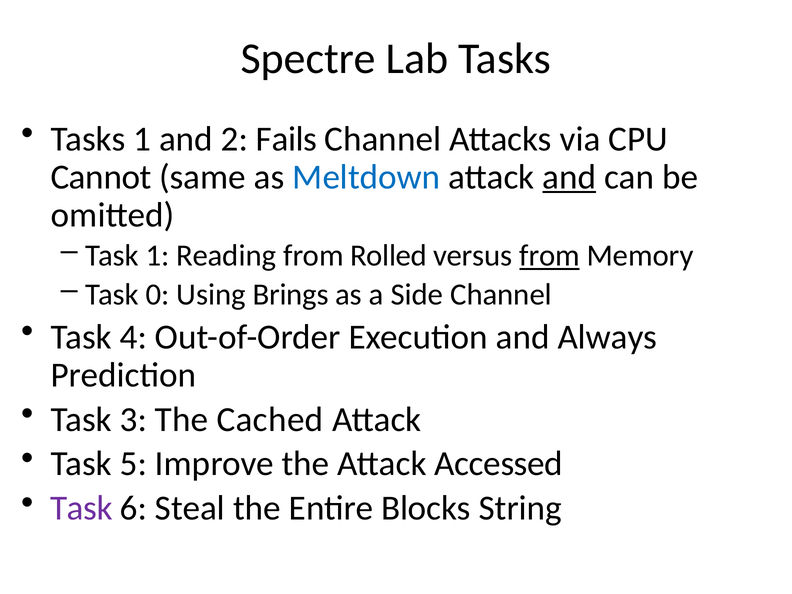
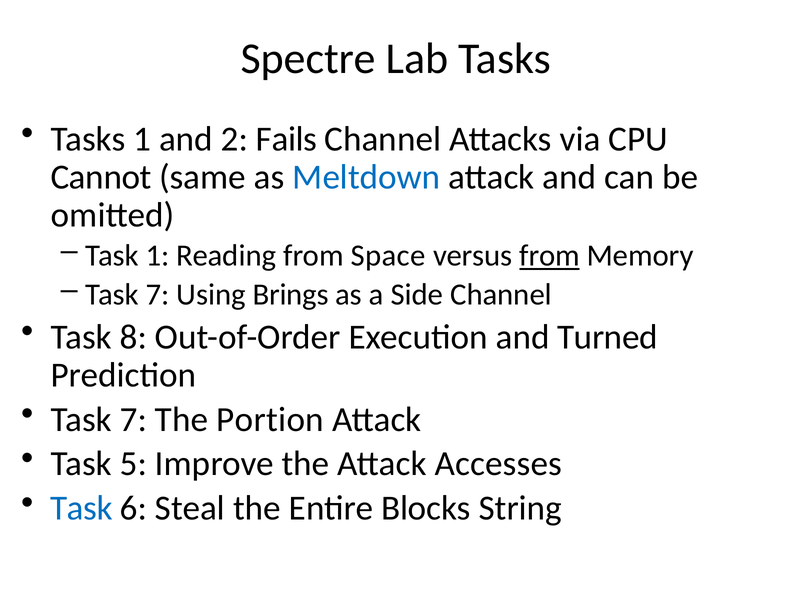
and underline: present -> none (569, 177)
Rolled: Rolled -> Space (388, 256)
0: 0 -> 7 (158, 294)
4: 4 -> 8 (133, 337)
Always: Always -> Turned (607, 337)
3: 3 -> 7 (133, 419)
Cached: Cached -> Portion (270, 419)
Accessed: Accessed -> Accesses (498, 464)
Task colour: purple -> blue (81, 508)
